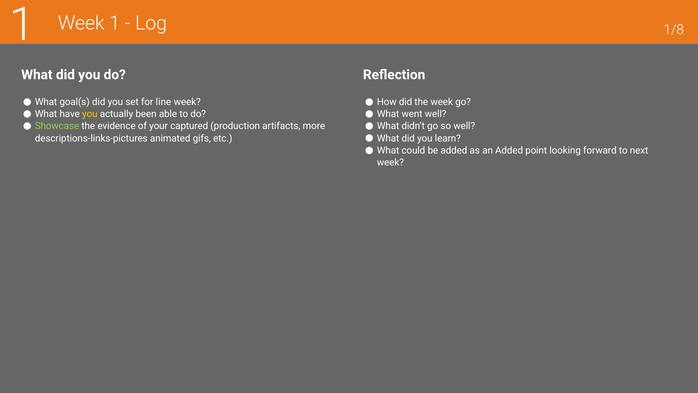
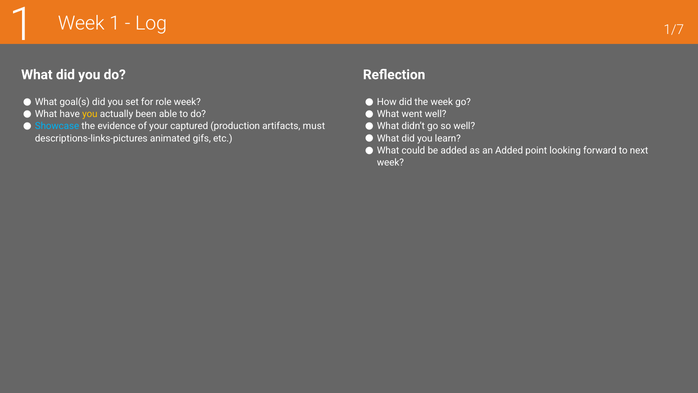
1/8: 1/8 -> 1/7 (674, 30)
line: line -> role (164, 102)
Showcase colour: light green -> light blue (57, 126)
more: more -> must (314, 126)
